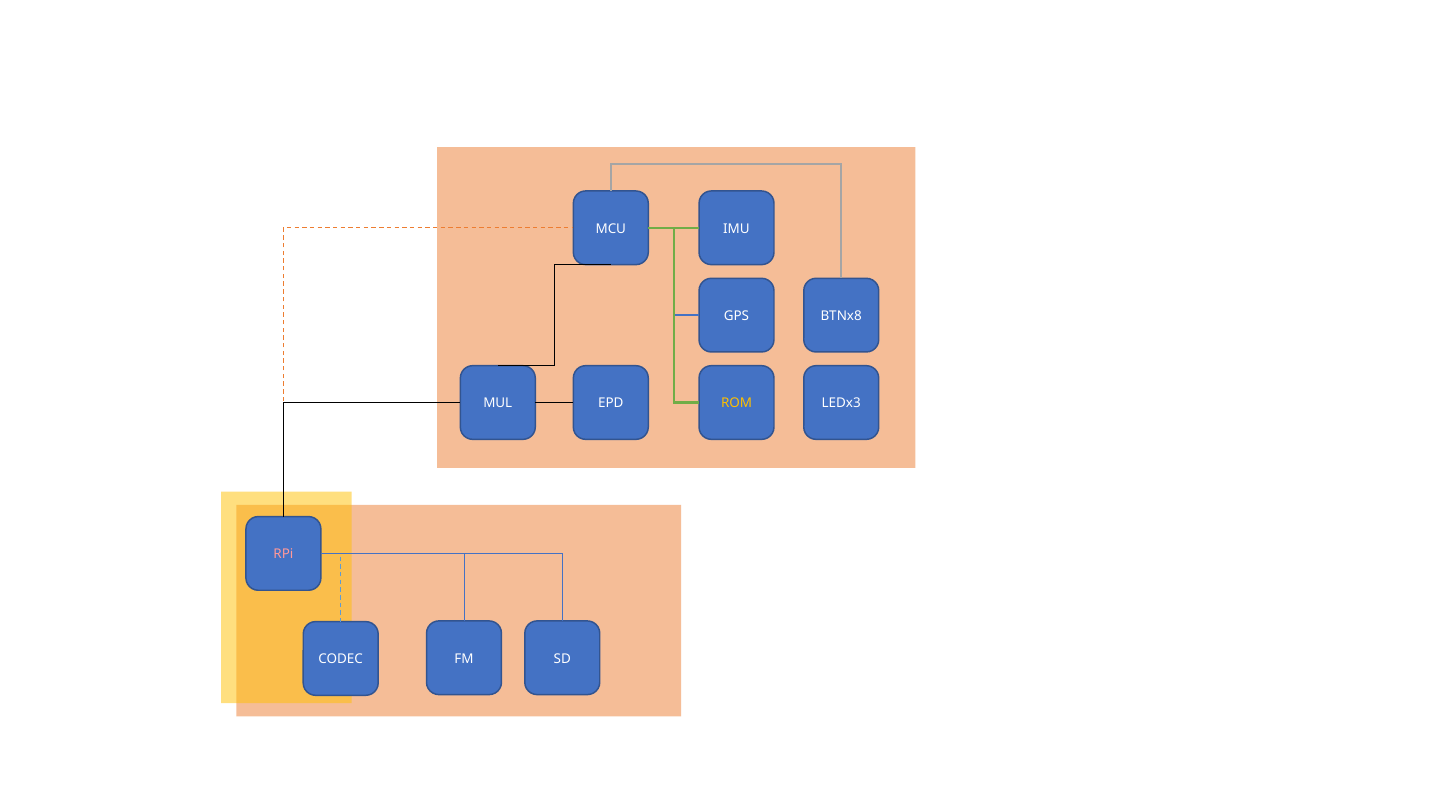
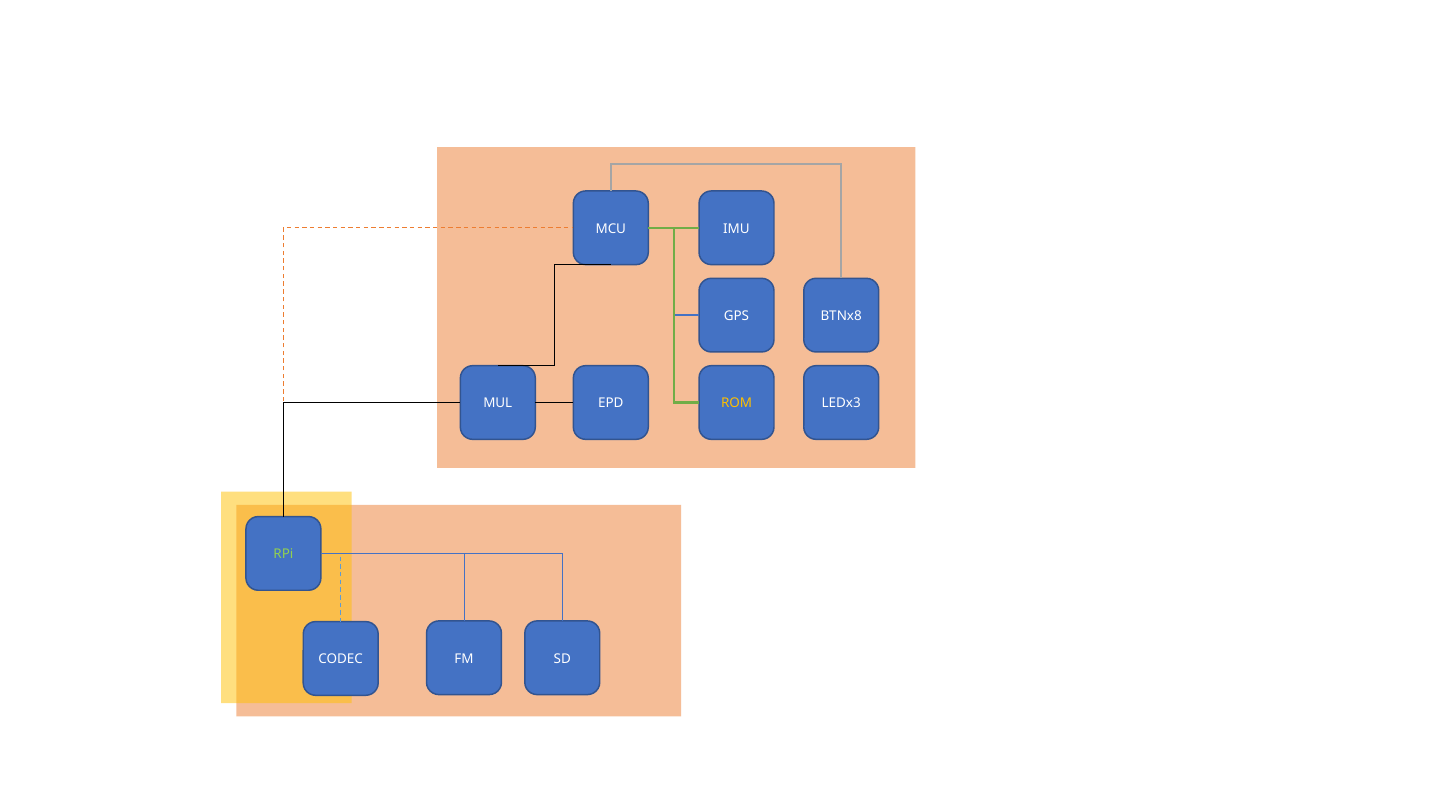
RPi colour: pink -> light green (283, 555)
